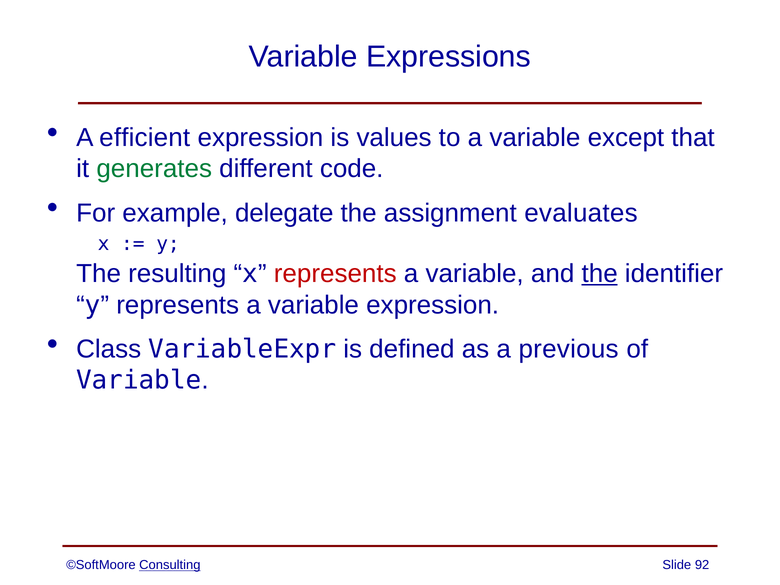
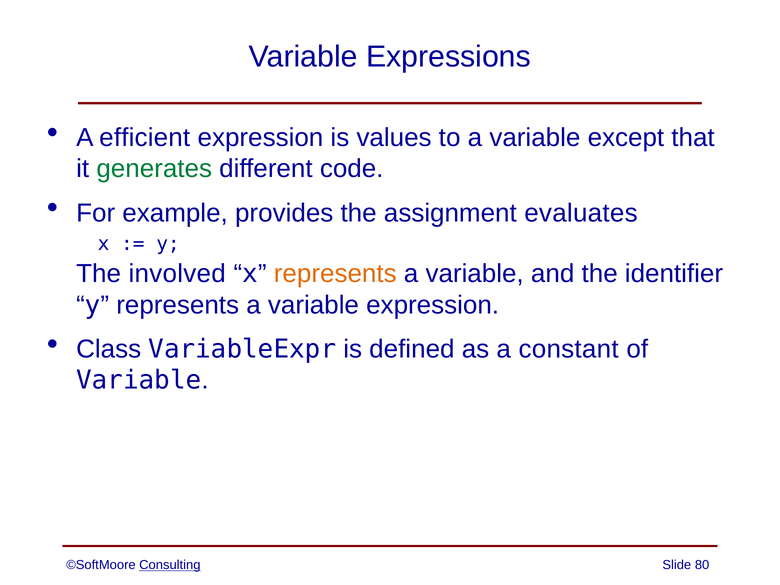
delegate: delegate -> provides (284, 213)
resulting: resulting -> involved (177, 274)
represents colour: red -> orange (335, 274)
the underline: present -> none (600, 274)
previous: previous -> constant (569, 349)
92: 92 -> 80 (702, 565)
